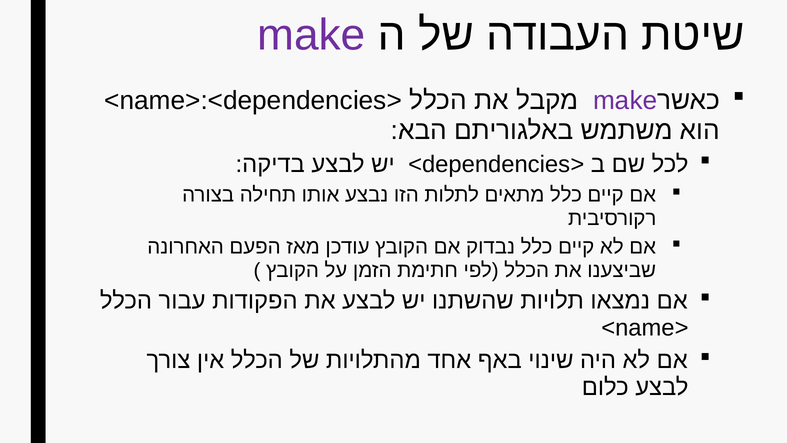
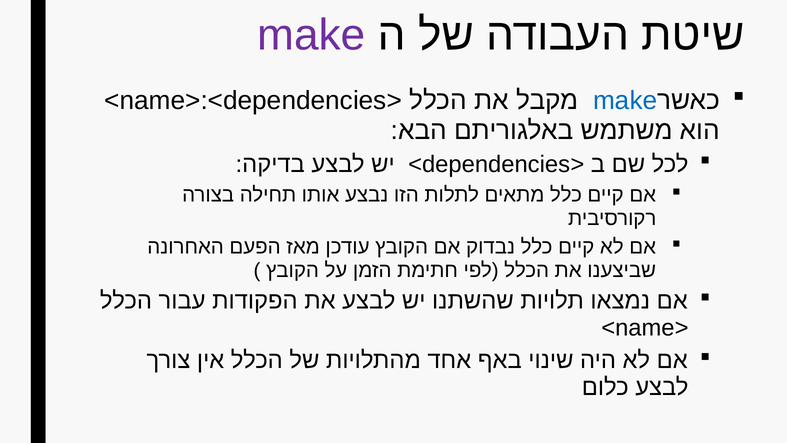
make colour: purple -> blue (625, 101)
